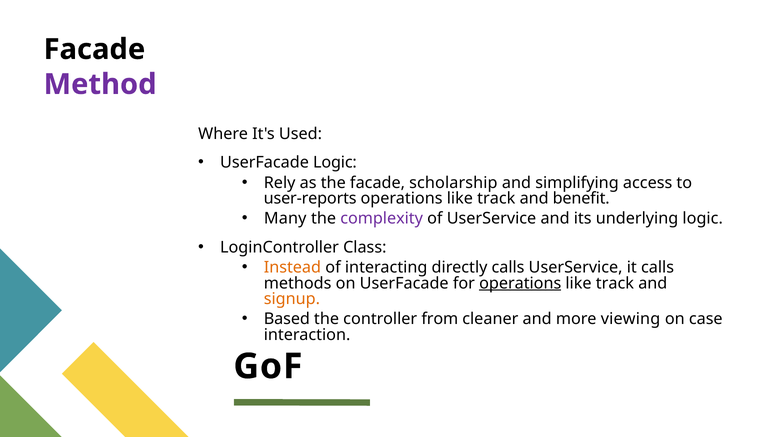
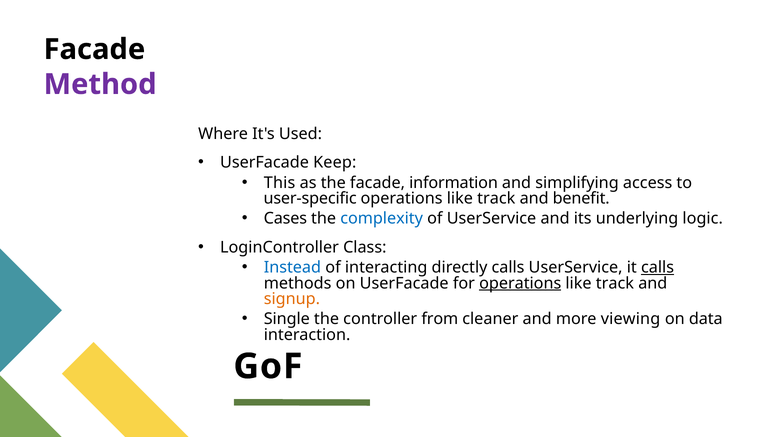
UserFacade Logic: Logic -> Keep (335, 163)
Rely: Rely -> This (280, 183)
scholarship: scholarship -> information (454, 183)
user-reports: user-reports -> user-specific (310, 198)
Many: Many -> Cases (285, 219)
complexity colour: purple -> blue (382, 219)
Instead colour: orange -> blue (292, 268)
calls underline: none -> present (658, 268)
Based: Based -> Single (287, 319)
case: case -> data (706, 319)
